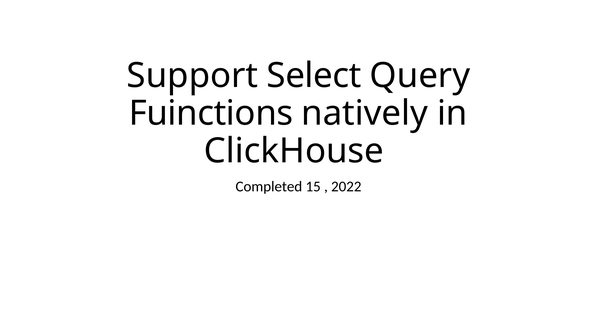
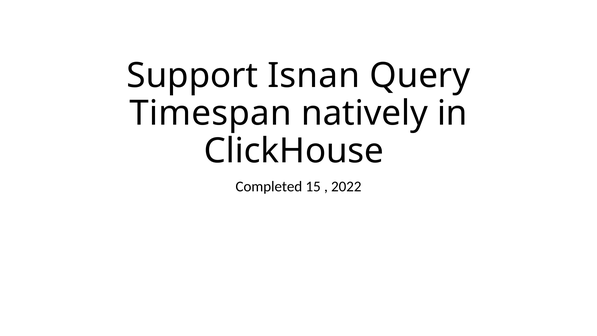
Select: Select -> Isnan (314, 76)
Fuinctions: Fuinctions -> Timespan (211, 113)
